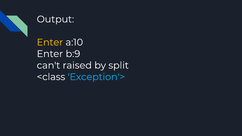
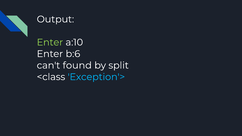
Enter colour: yellow -> light green (50, 42)
b:9: b:9 -> b:6 (73, 54)
raised: raised -> found (77, 65)
